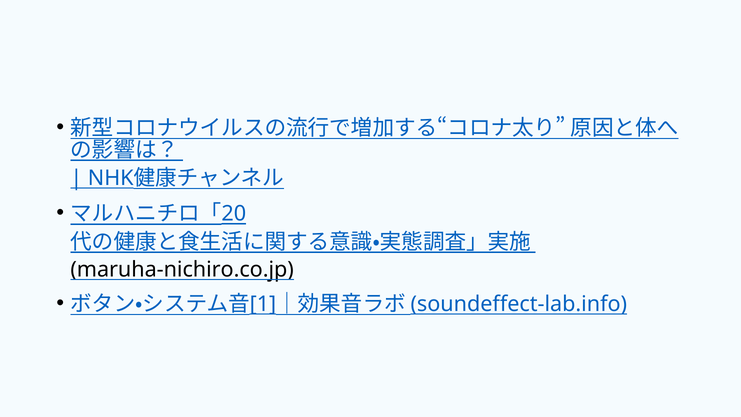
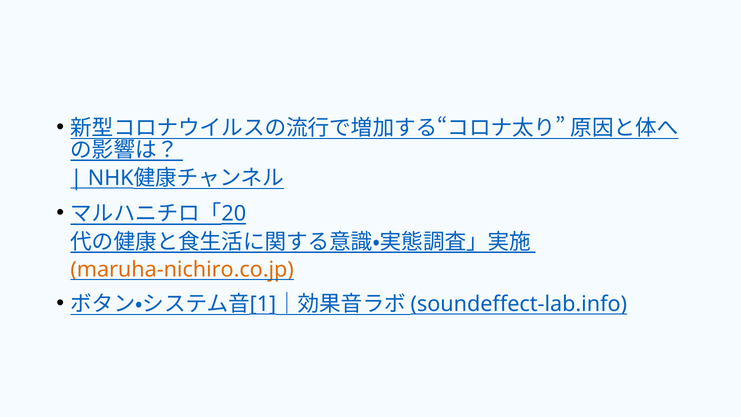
maruha-nichiro.co.jp colour: black -> orange (182, 269)
